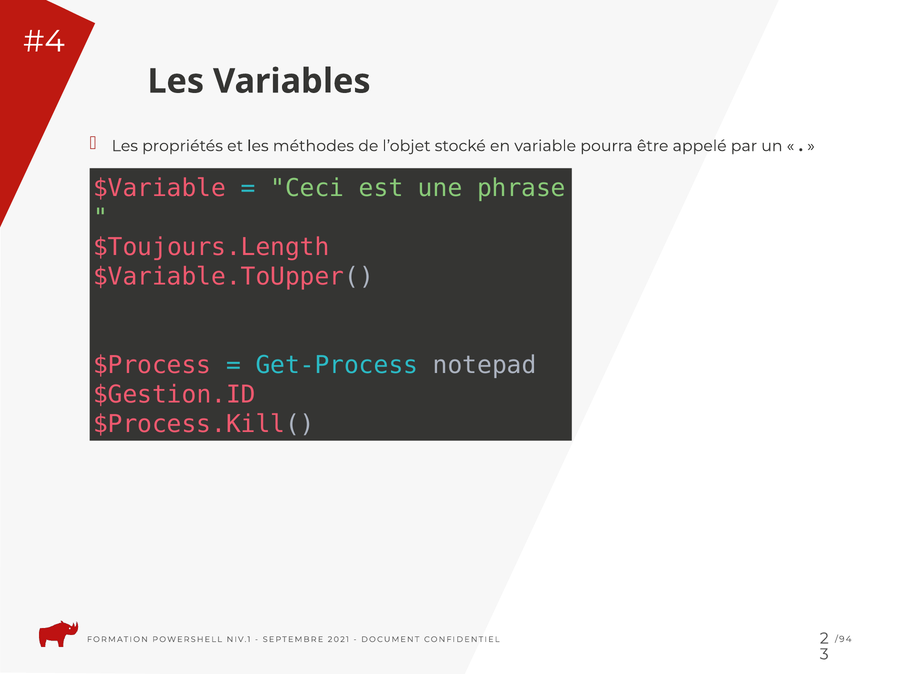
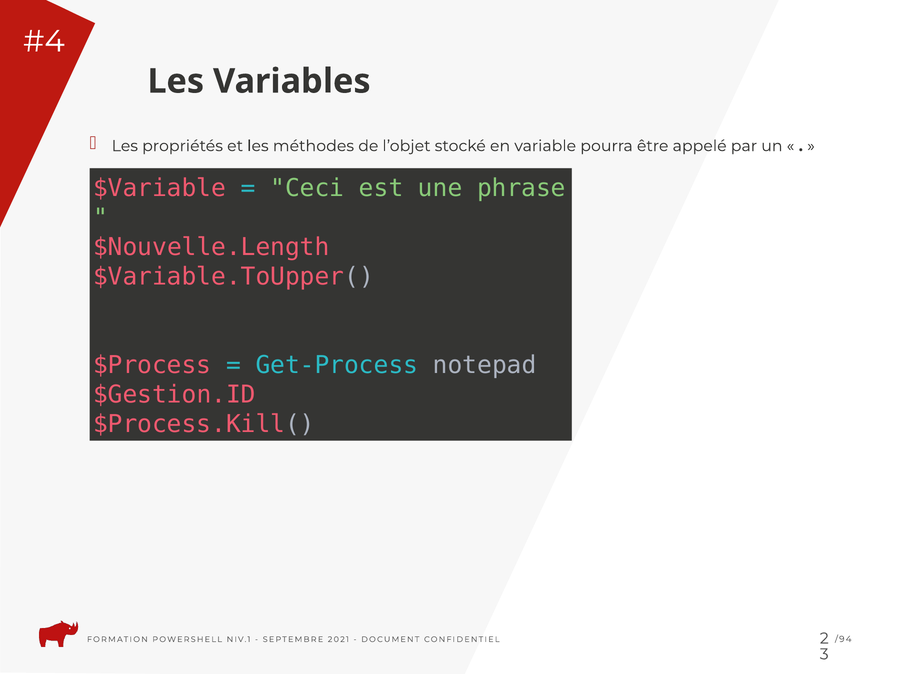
$Toujours.Length: $Toujours.Length -> $Nouvelle.Length (211, 247)
